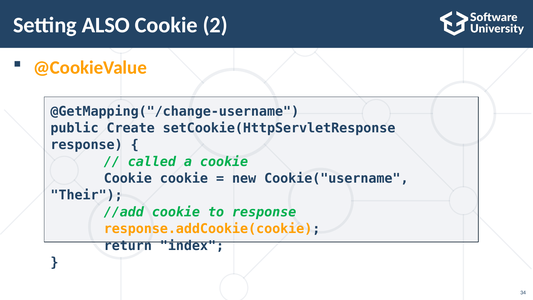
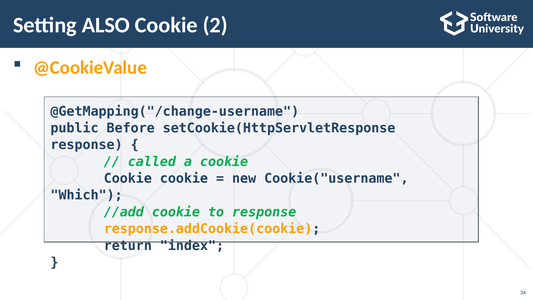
Create: Create -> Before (131, 128)
Their: Their -> Which (87, 195)
